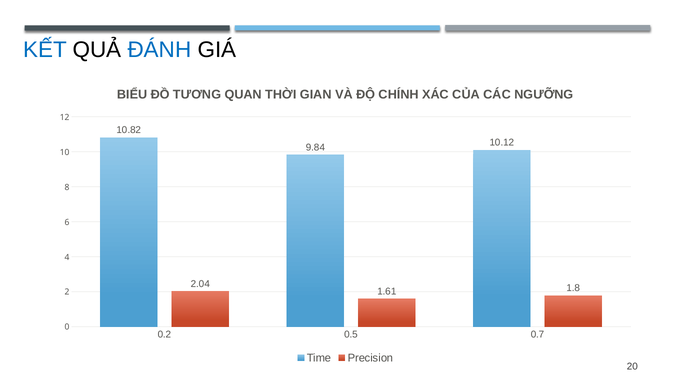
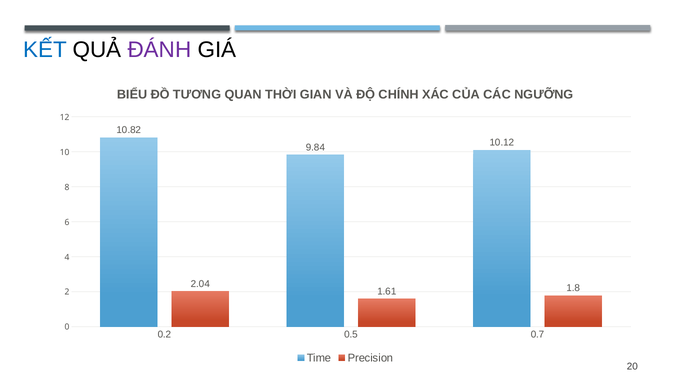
ĐÁNH colour: blue -> purple (160, 50)
